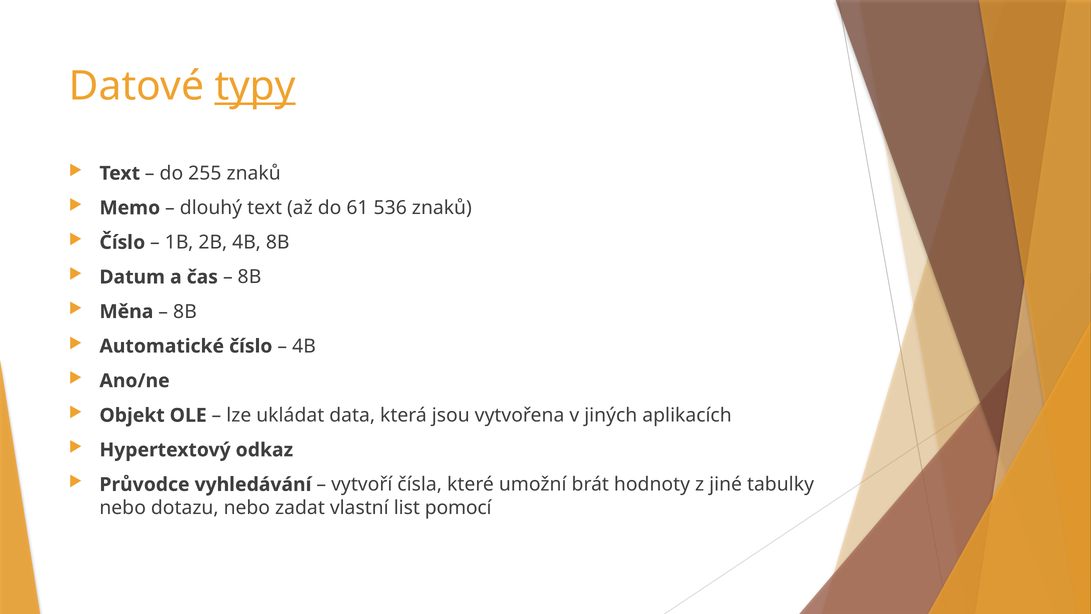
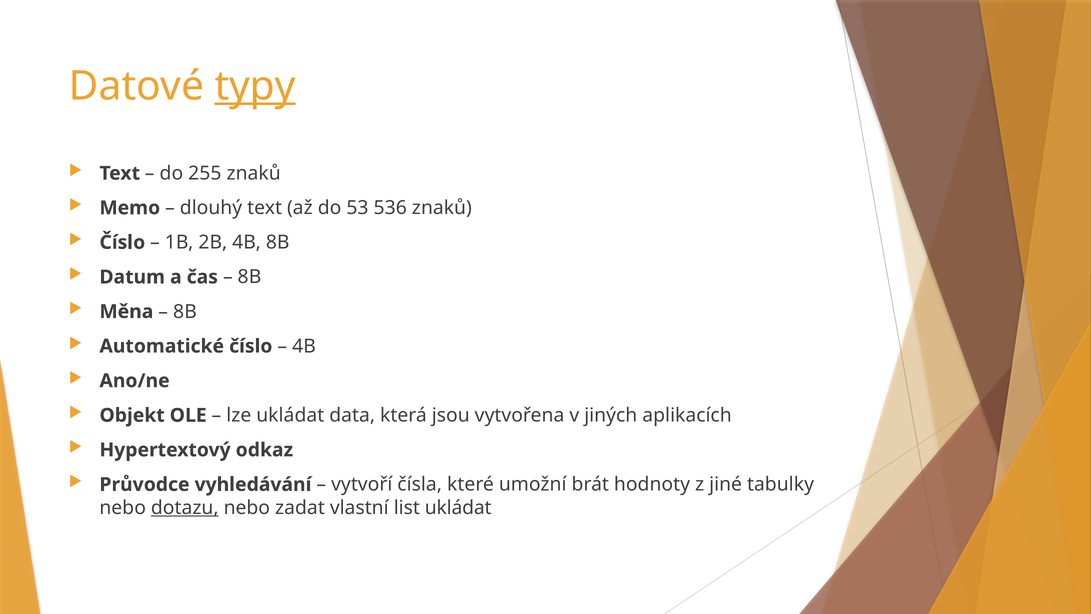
61: 61 -> 53 (357, 208)
dotazu underline: none -> present (185, 508)
list pomocí: pomocí -> ukládat (458, 508)
